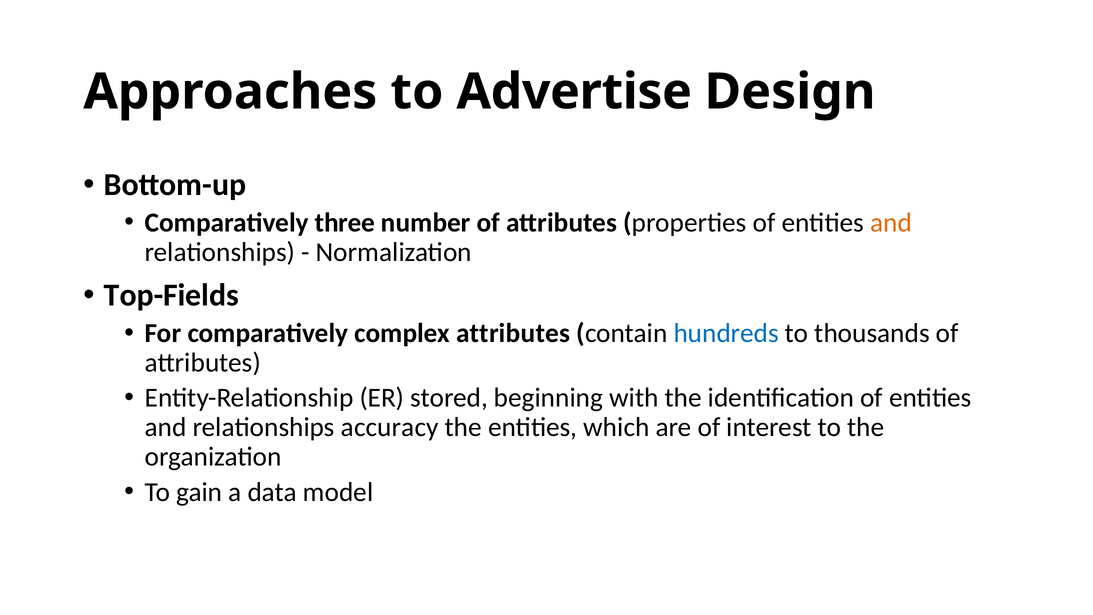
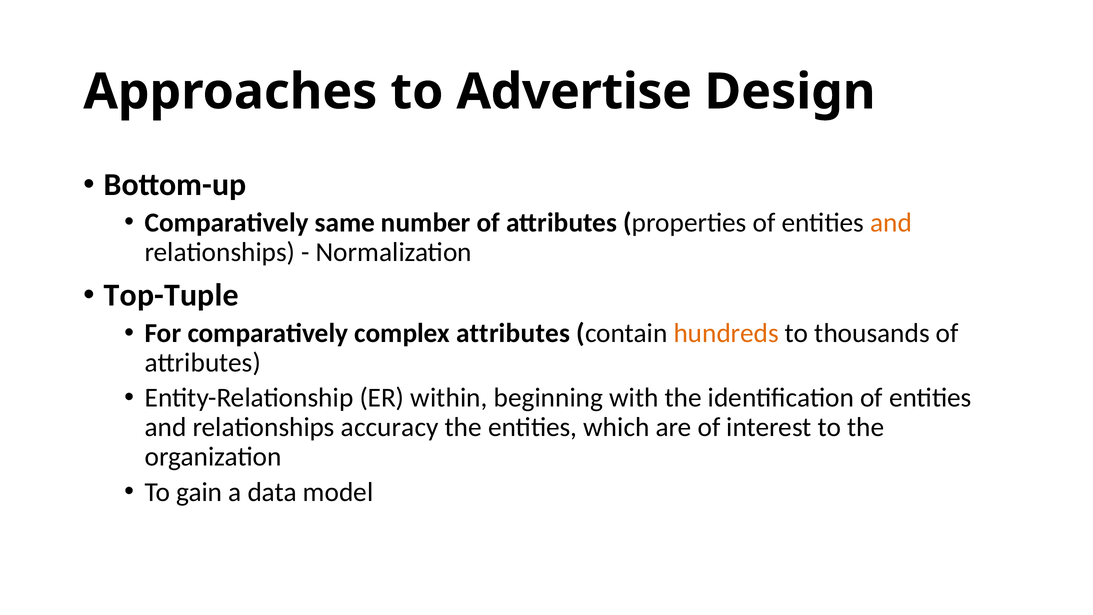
three: three -> same (345, 222)
Top-Fields: Top-Fields -> Top-Tuple (171, 295)
hundreds colour: blue -> orange (726, 333)
stored: stored -> within (449, 398)
